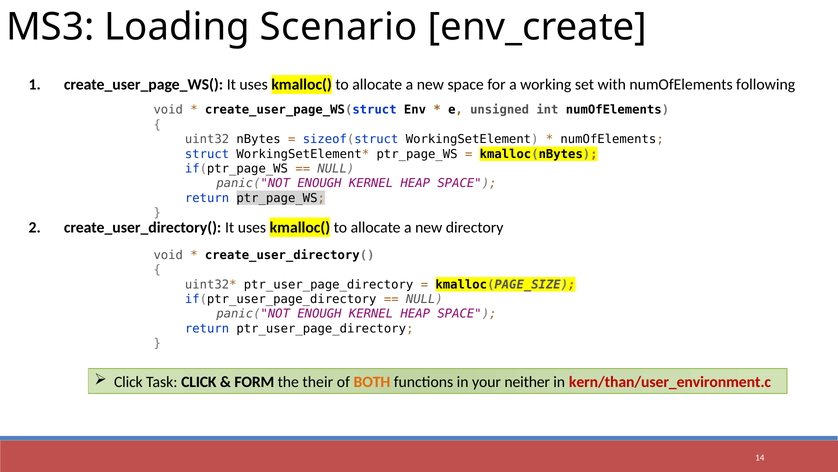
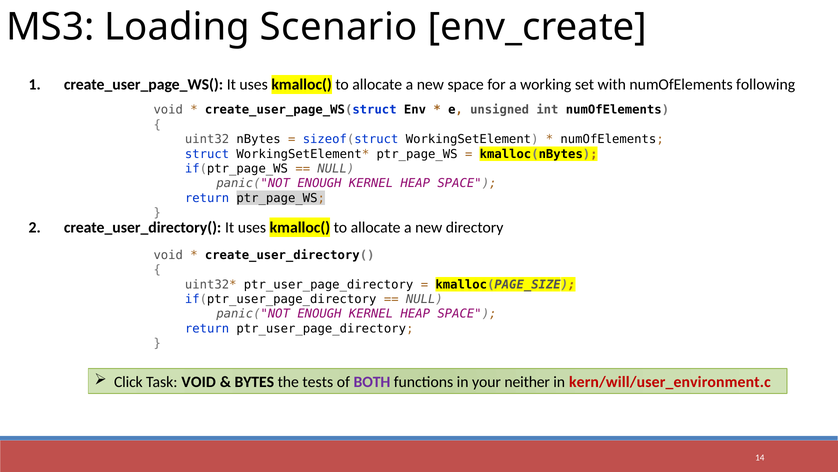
Task CLICK: CLICK -> VOID (199, 382)
FORM: FORM -> BYTES (254, 382)
their: their -> tests (318, 382)
BOTH colour: orange -> purple (372, 382)
kern/than/user_environment.c: kern/than/user_environment.c -> kern/will/user_environment.c (670, 382)
